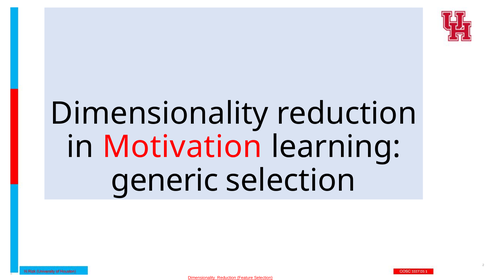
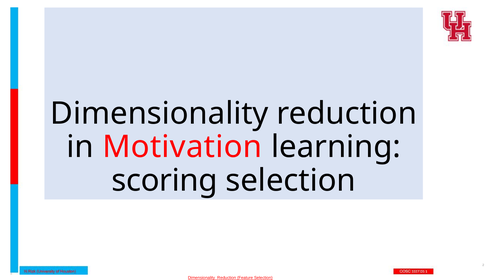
generic: generic -> scoring (165, 181)
